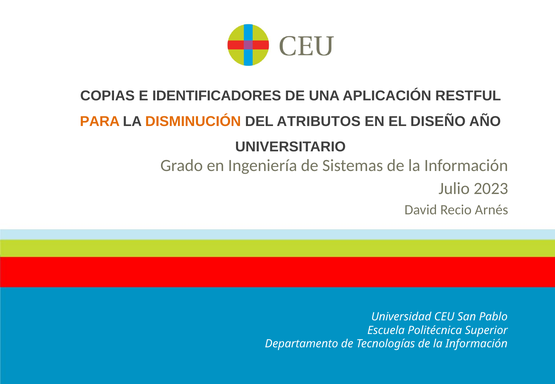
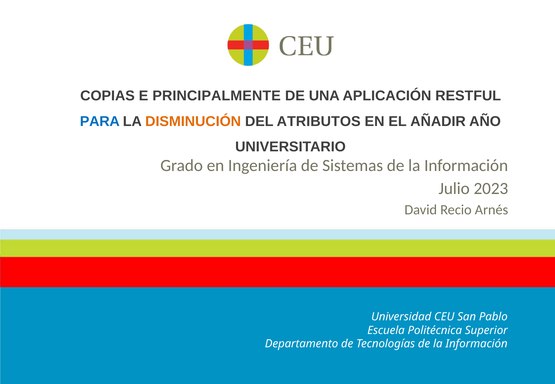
IDENTIFICADORES: IDENTIFICADORES -> PRINCIPALMENTE (217, 96)
PARA colour: orange -> blue (100, 121)
DISEÑO: DISEÑO -> AÑADIR (438, 121)
